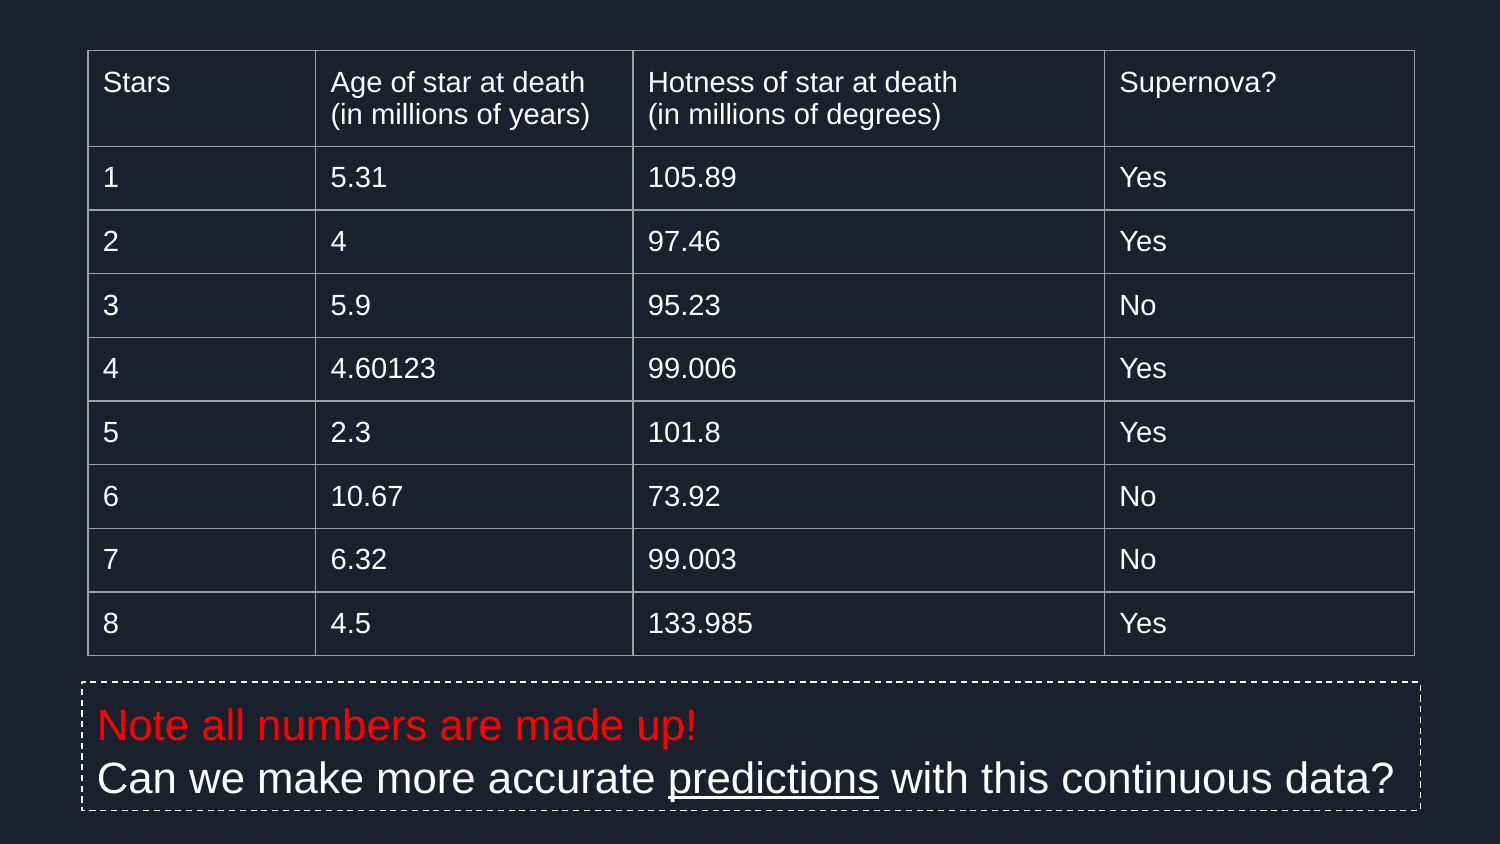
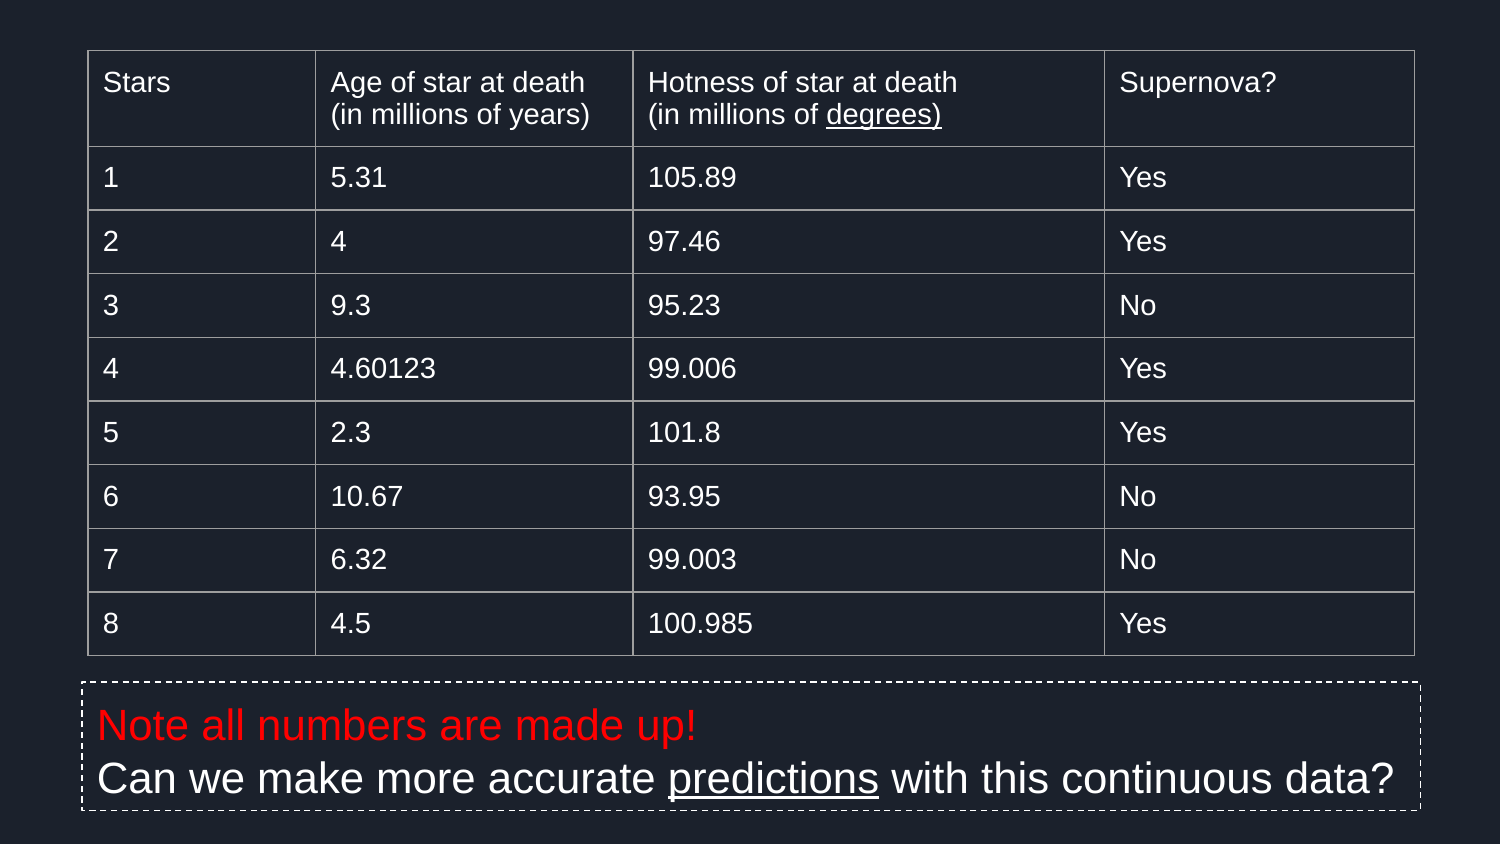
degrees underline: none -> present (884, 115)
5.9: 5.9 -> 9.3 (351, 305)
73.92: 73.92 -> 93.95 (684, 496)
133.985: 133.985 -> 100.985 (701, 624)
